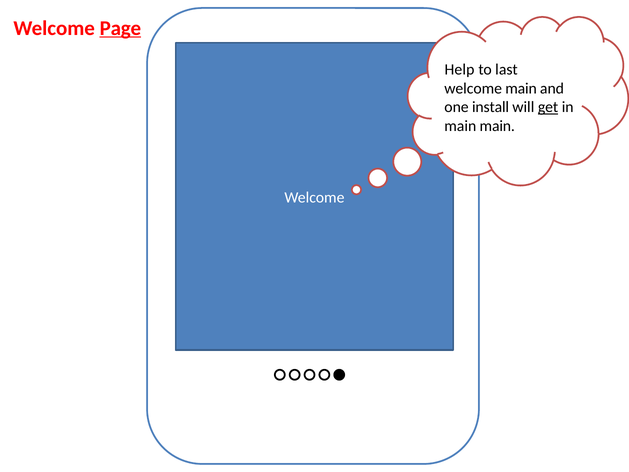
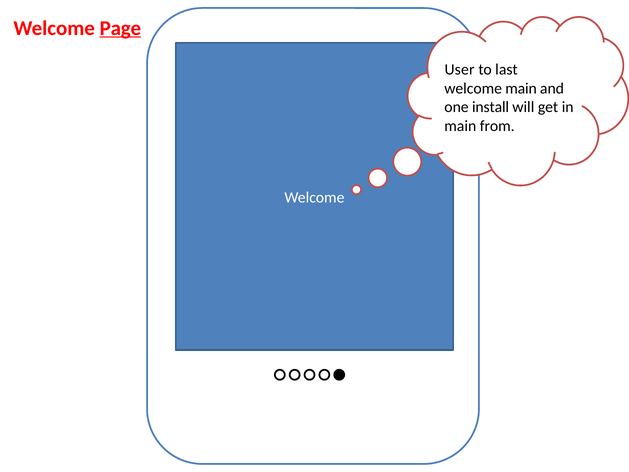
Help: Help -> User (459, 69)
get underline: present -> none (548, 107)
main main: main -> from (497, 126)
